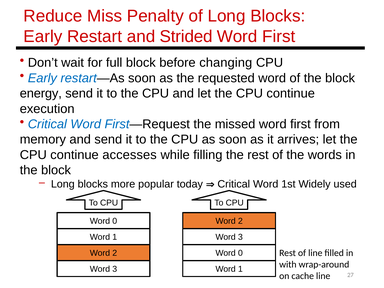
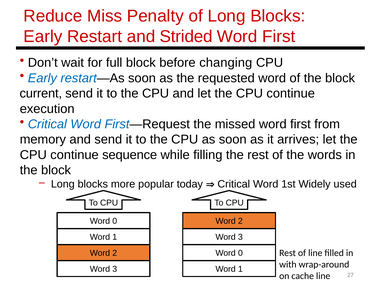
energy: energy -> current (41, 93)
accesses: accesses -> sequence (130, 155)
